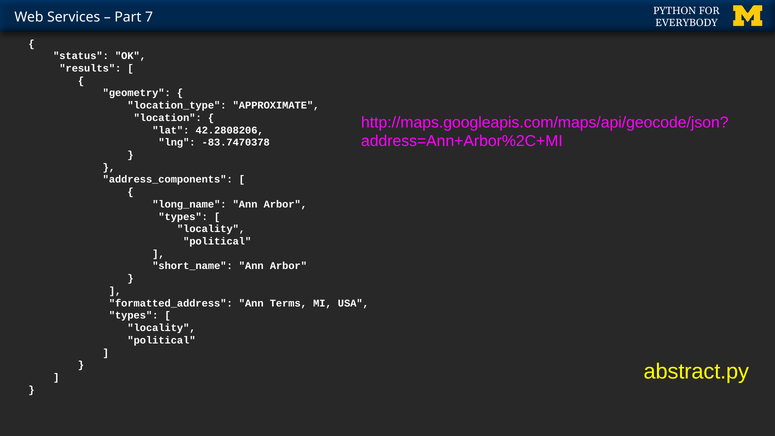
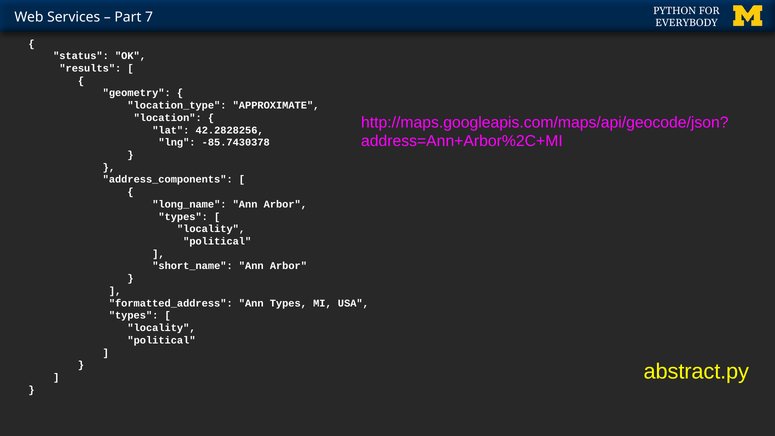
42.2808206: 42.2808206 -> 42.2828256 (230, 130)
-83.7470378: -83.7470378 -> -85.7430378 (236, 142)
Ann Terms: Terms -> Types (288, 303)
